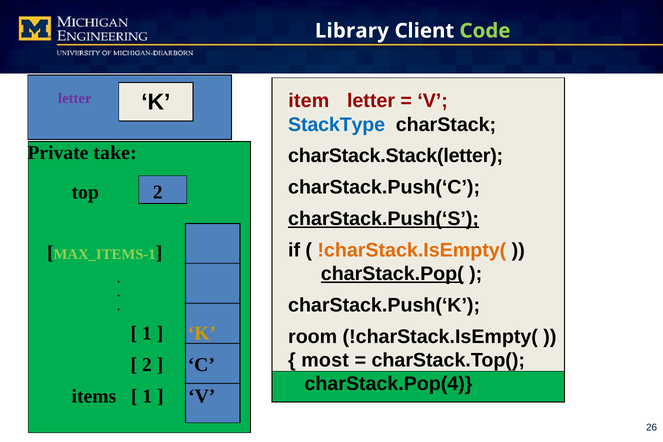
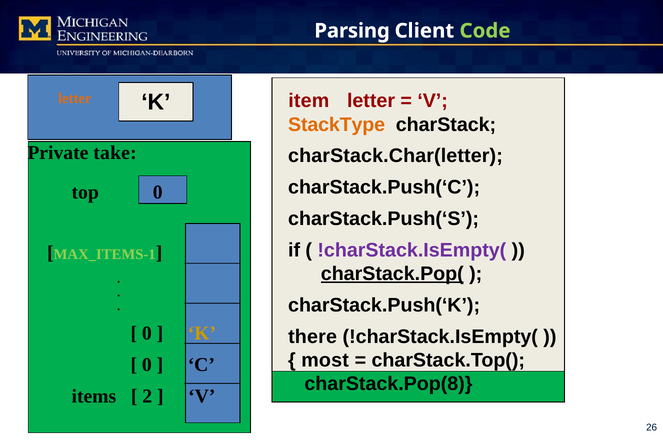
Library: Library -> Parsing (352, 31)
letter colour: purple -> orange (75, 98)
StackType colour: blue -> orange (337, 125)
charStack.Stack(letter: charStack.Stack(letter -> charStack.Char(letter (395, 156)
top 2: 2 -> 0 (158, 192)
charStack.Push(‘S underline: present -> none (384, 219)
!charStack.IsEmpty( colour: orange -> purple (412, 250)
1: 1 -> 0 (147, 333)
room: room -> there (313, 337)
2: 2 -> 0 (147, 365)
charStack.Pop(4: charStack.Pop(4 -> charStack.Pop(8 (388, 384)
1: 1 -> 2 (147, 396)
